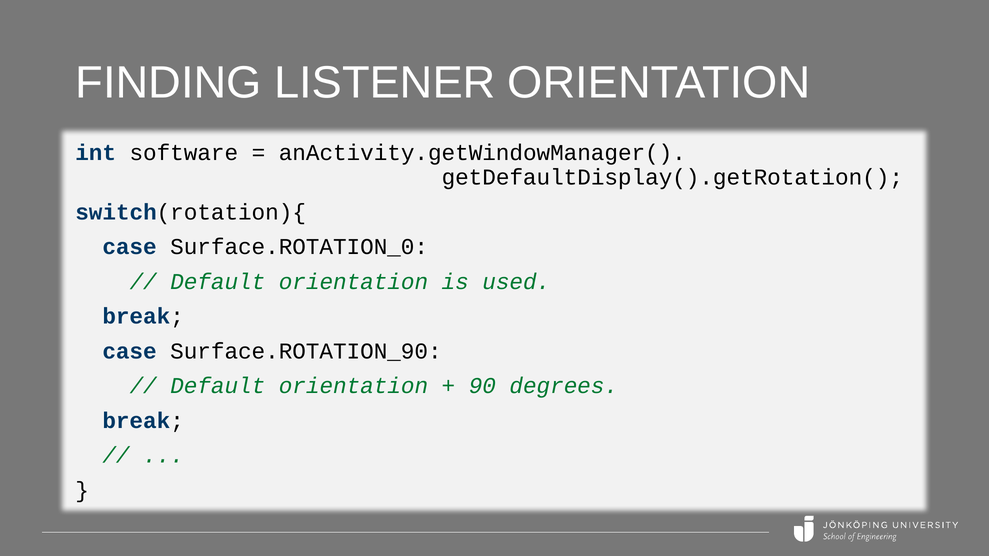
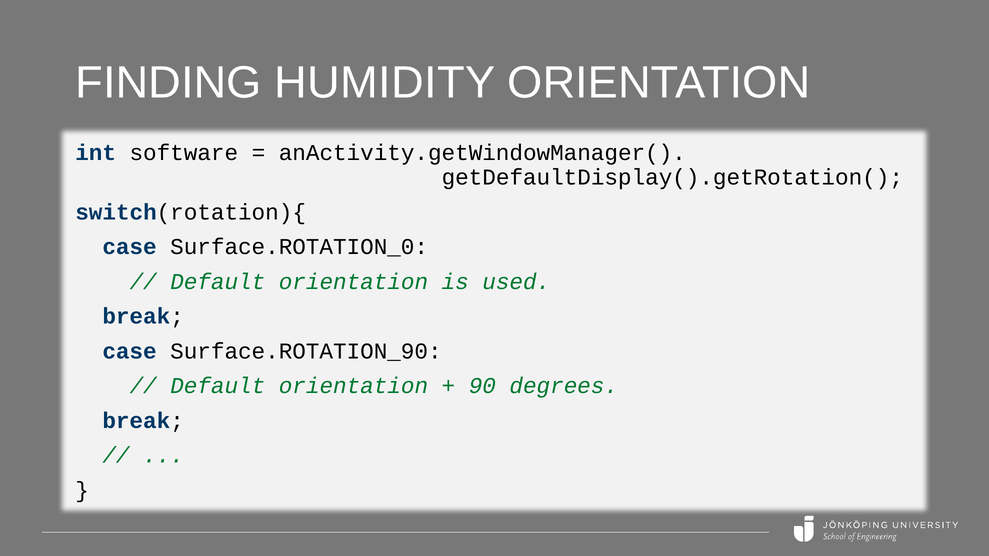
LISTENER: LISTENER -> HUMIDITY (385, 83)
